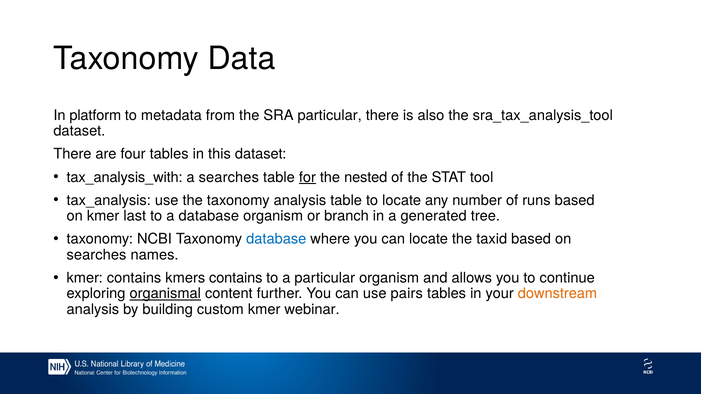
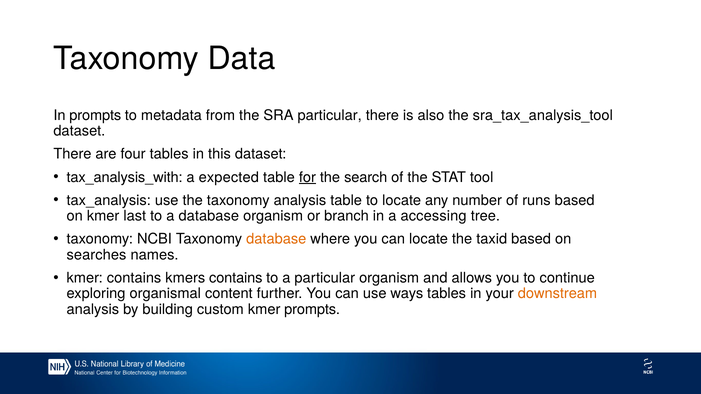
In platform: platform -> prompts (95, 115)
a searches: searches -> expected (229, 177)
nested: nested -> search (366, 177)
generated: generated -> accessing (434, 216)
database colour: blue -> orange (276, 239)
organismal underline: present -> none (165, 294)
pairs: pairs -> ways (407, 294)
kmer webinar: webinar -> prompts (312, 310)
